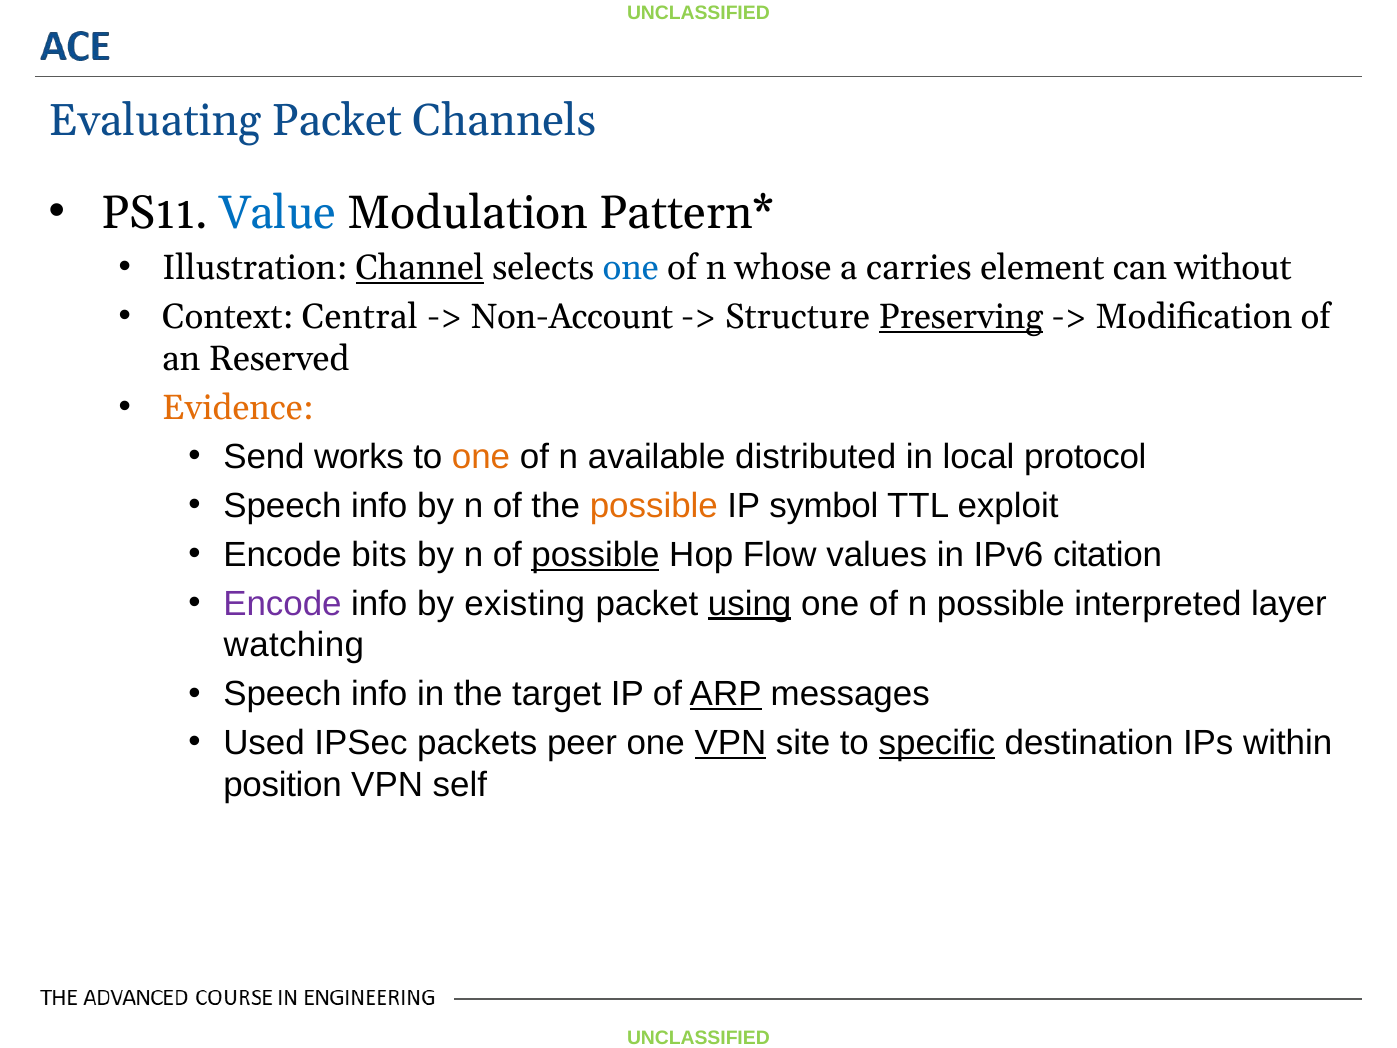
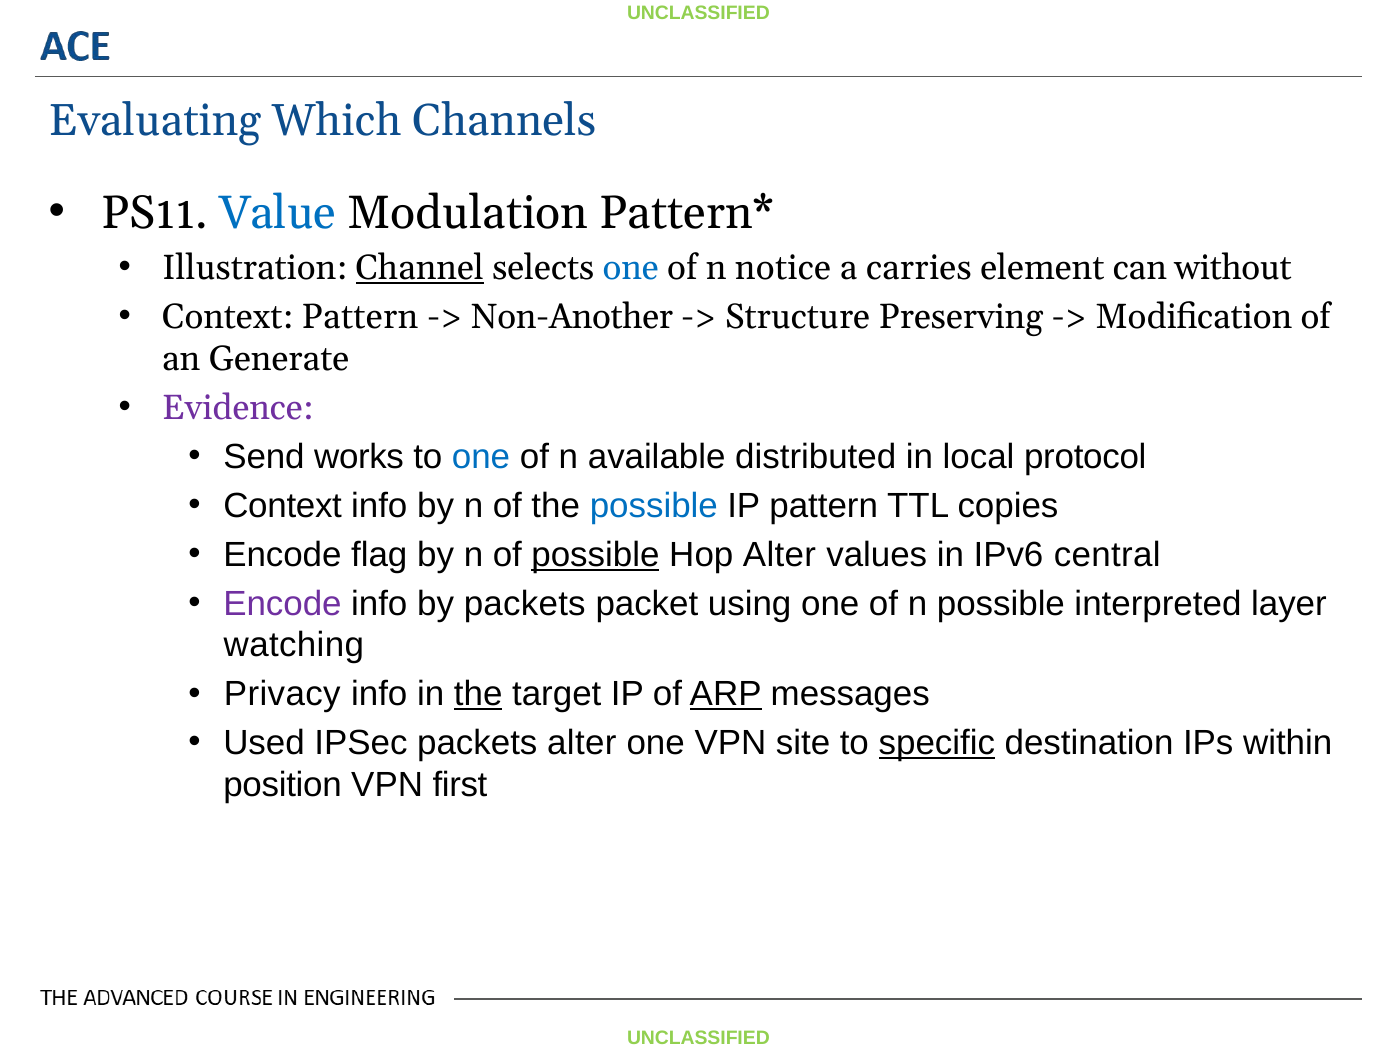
Evaluating Packet: Packet -> Which (337, 121)
whose: whose -> notice (783, 268)
Context Central: Central -> Pattern (360, 317)
Non-Account: Non-Account -> Non-Another (572, 317)
Preserving underline: present -> none (961, 317)
Reserved: Reserved -> Generate (279, 359)
Evidence colour: orange -> purple (238, 408)
one colour: orange -> blue (481, 457)
Speech: Speech -> Context (283, 506)
possible colour: orange -> blue (654, 506)
IP symbol: symbol -> pattern (824, 506)
exploit: exploit -> copies (1008, 506)
bits: bits -> flag (379, 554)
Hop Flow: Flow -> Alter (780, 554)
citation: citation -> central (1107, 554)
by existing: existing -> packets (525, 603)
using underline: present -> none (750, 603)
Speech: Speech -> Privacy (282, 694)
the underline: none -> present (478, 694)
packets peer: peer -> alter (582, 743)
VPN underline: present -> none (730, 743)
self: self -> first (460, 785)
